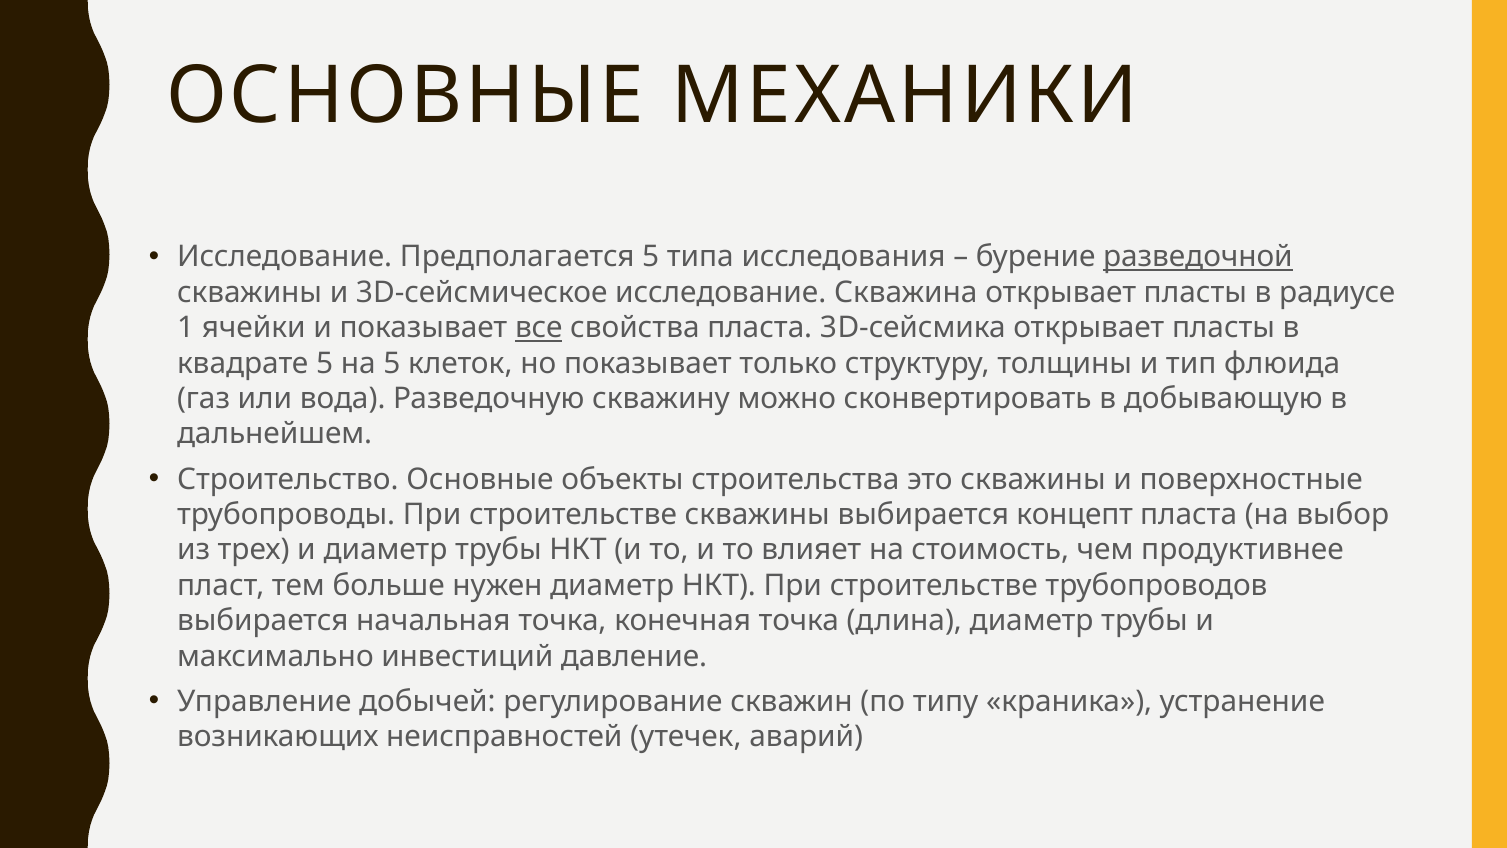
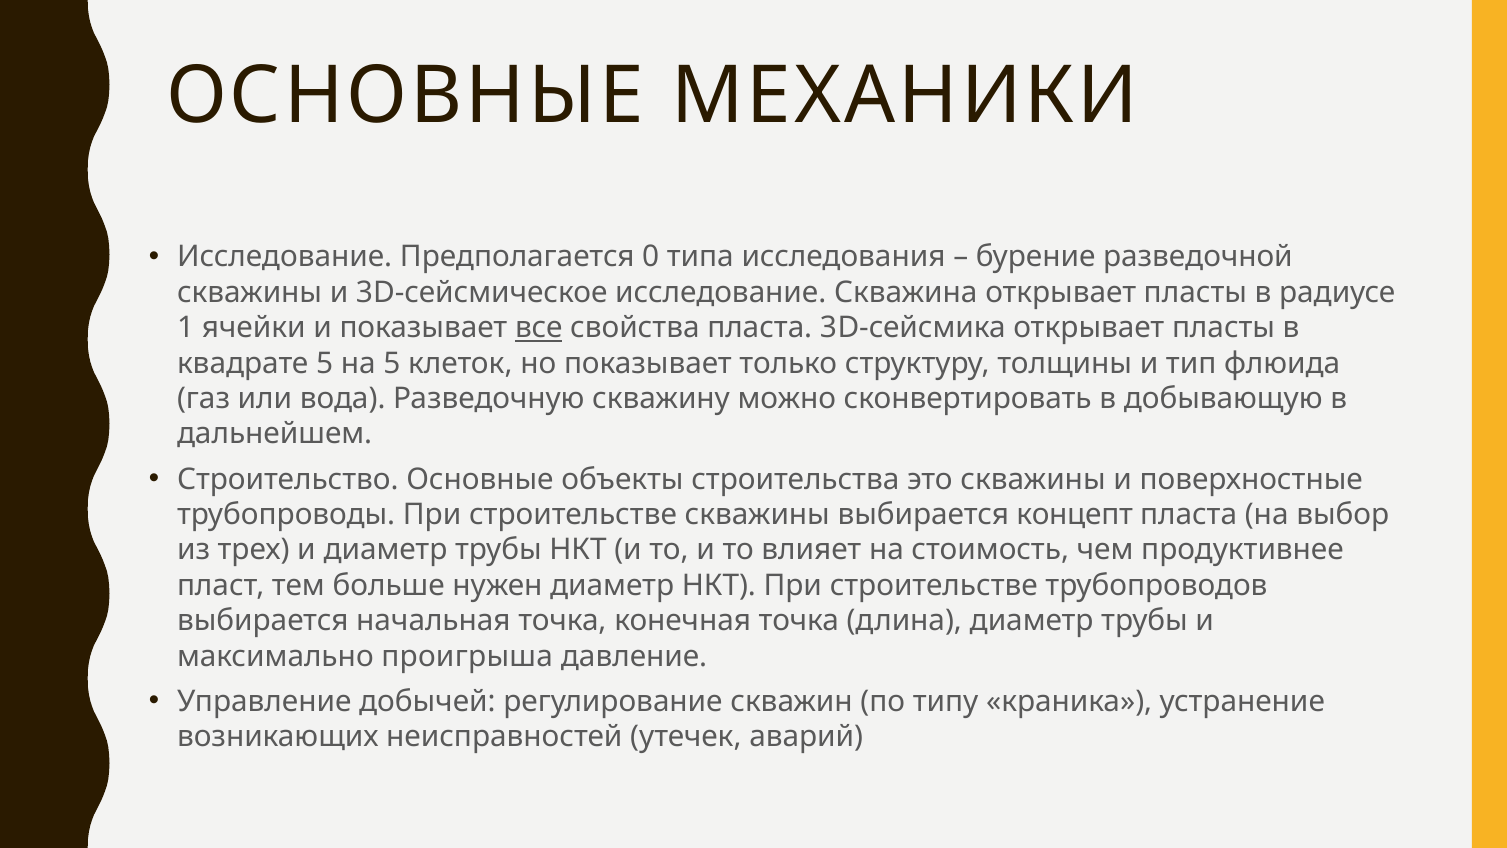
Предполагается 5: 5 -> 0 (651, 257)
разведочной underline: present -> none (1198, 257)
инвестиций: инвестиций -> проигрыша (467, 656)
